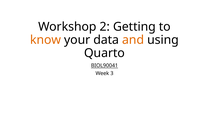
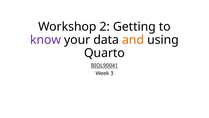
know colour: orange -> purple (46, 40)
